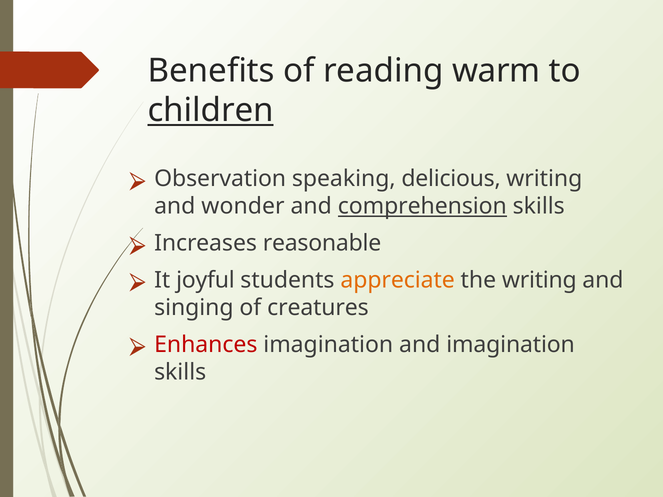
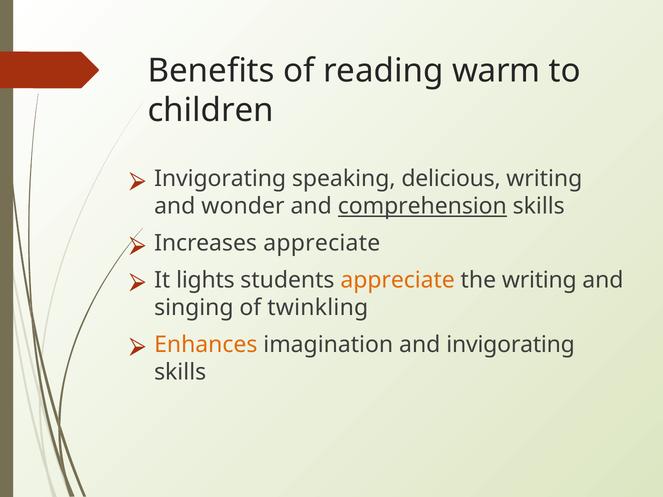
children underline: present -> none (211, 111)
Observation: Observation -> Invigorating (220, 179)
Increases reasonable: reasonable -> appreciate (322, 243)
joyful: joyful -> lights (205, 280)
creatures: creatures -> twinkling (318, 308)
Enhances colour: red -> orange (206, 345)
and imagination: imagination -> invigorating (511, 345)
